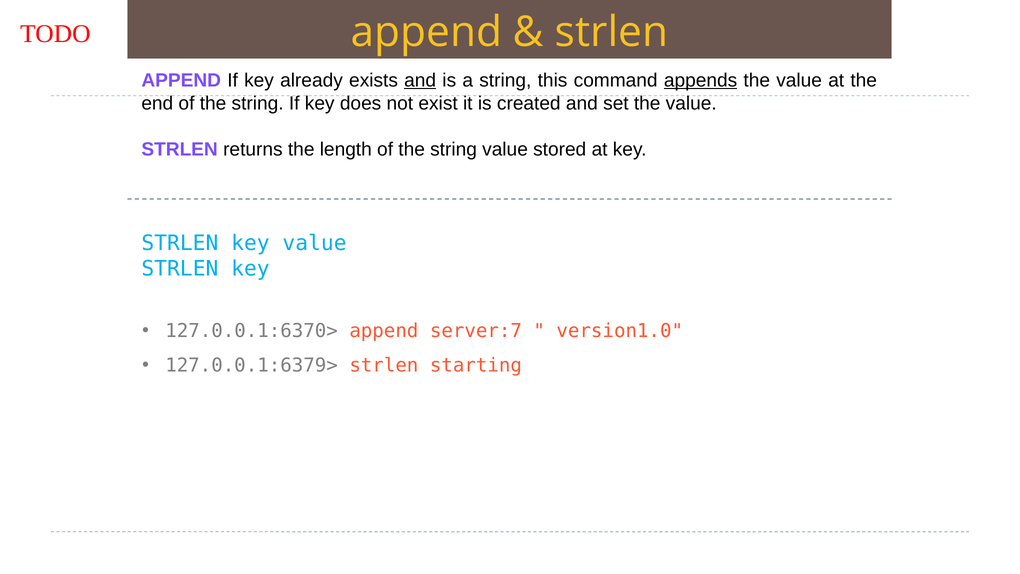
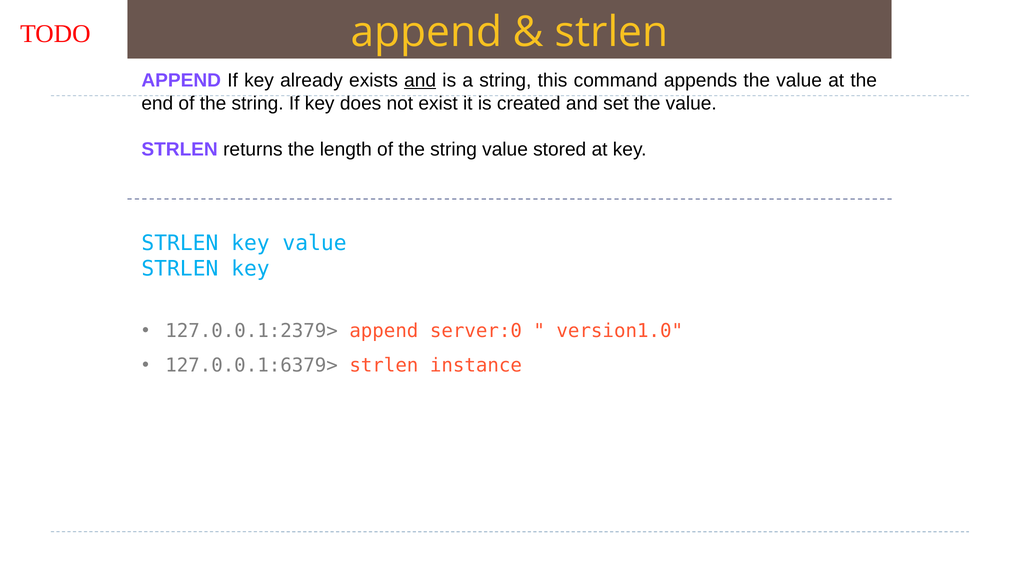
appends underline: present -> none (701, 80)
127.0.0.1:6370>: 127.0.0.1:6370> -> 127.0.0.1:2379> (252, 331)
server:7: server:7 -> server:0 (476, 331)
starting: starting -> instance (476, 365)
